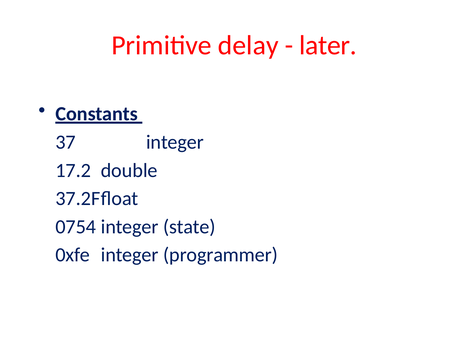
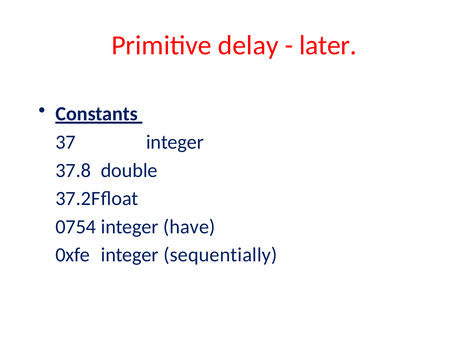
17.2: 17.2 -> 37.8 (73, 170)
state: state -> have (189, 227)
programmer: programmer -> sequentially (220, 255)
